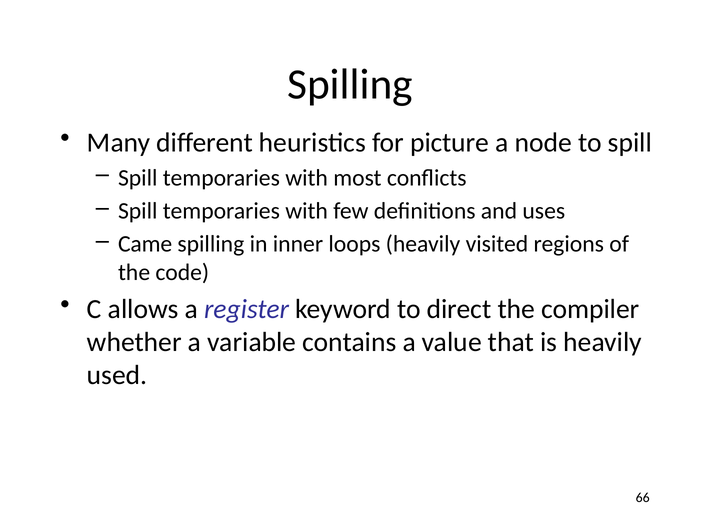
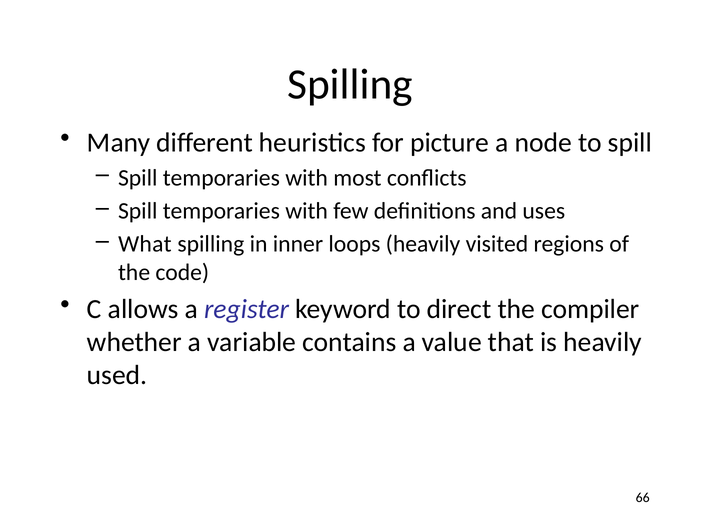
Came: Came -> What (145, 244)
